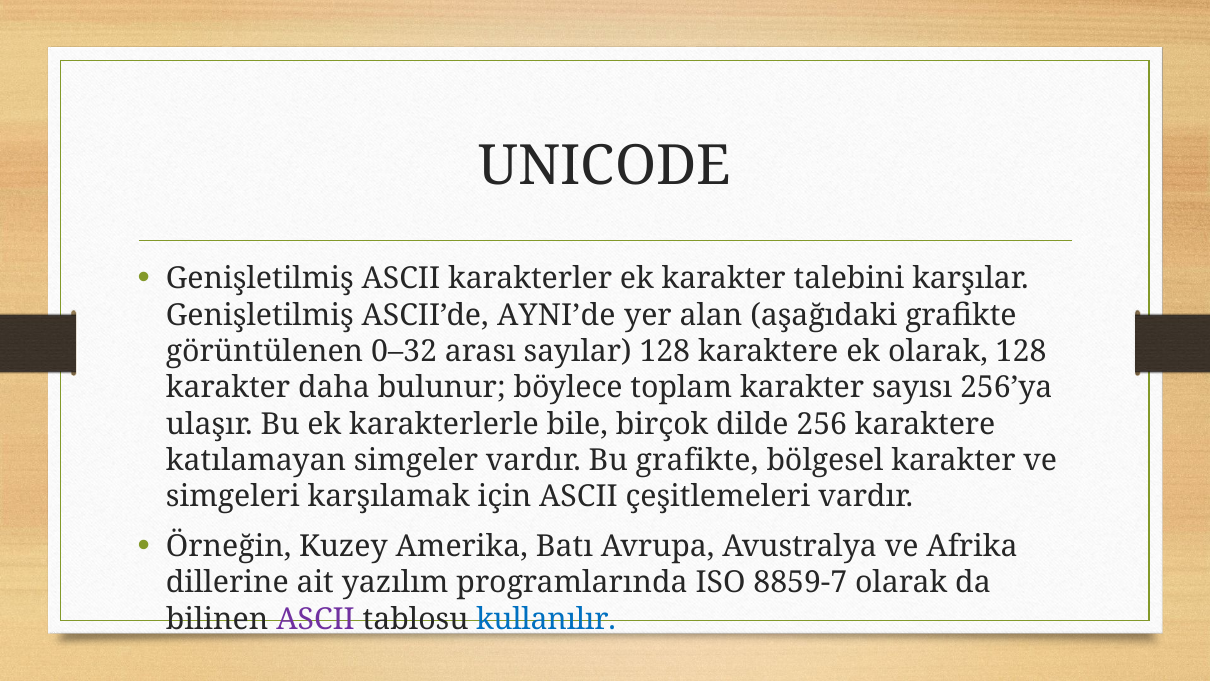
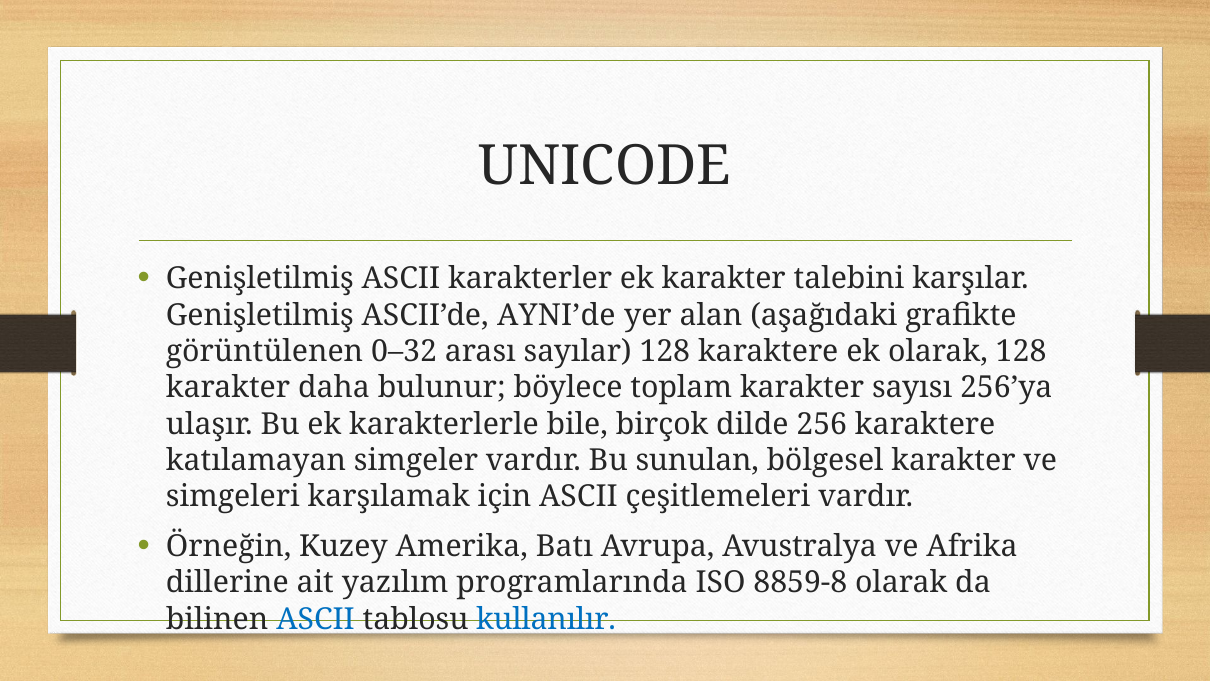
Bu grafikte: grafikte -> sunulan (697, 460)
8859-7: 8859-7 -> 8859-8 (800, 583)
ASCII colour: purple -> blue (316, 619)
